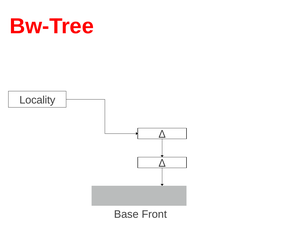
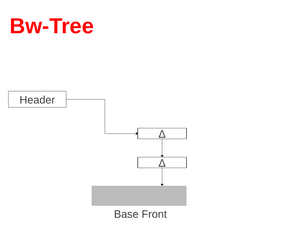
Locality: Locality -> Header (37, 100)
